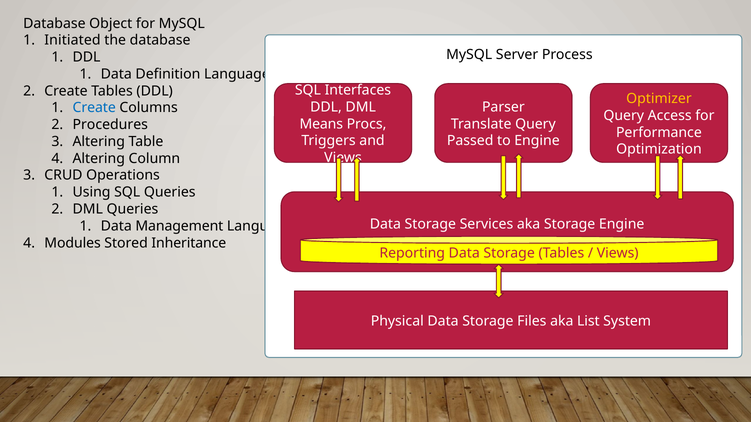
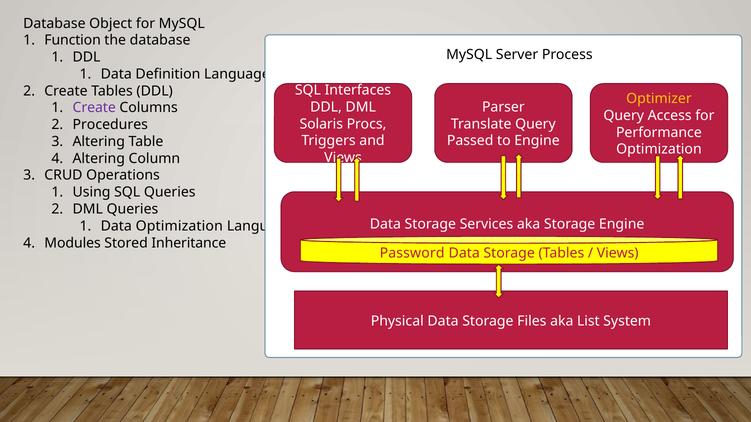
Initiated: Initiated -> Function (73, 40)
Create colour: blue -> purple (94, 108)
Means: Means -> Solaris (321, 124)
Data Management: Management -> Optimization (179, 226)
Reporting: Reporting -> Password (412, 253)
